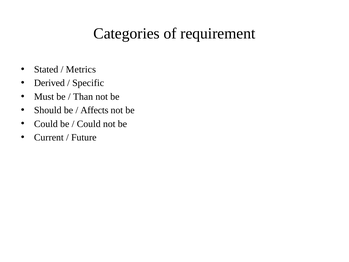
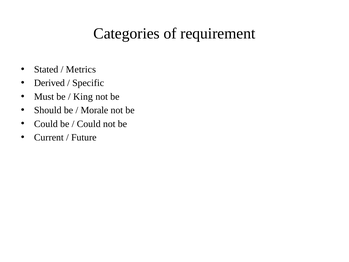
Than: Than -> King (83, 97)
Affects: Affects -> Morale (94, 110)
